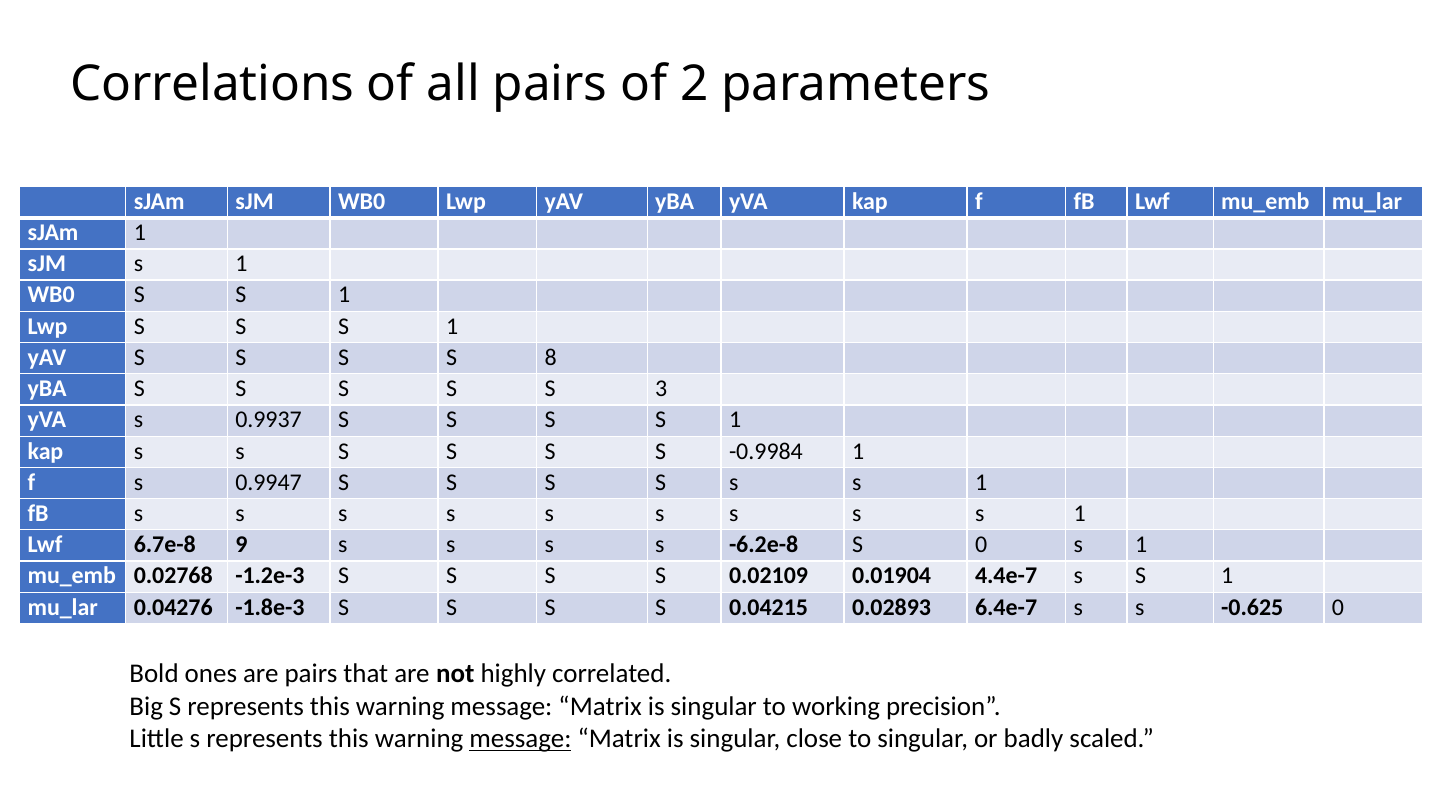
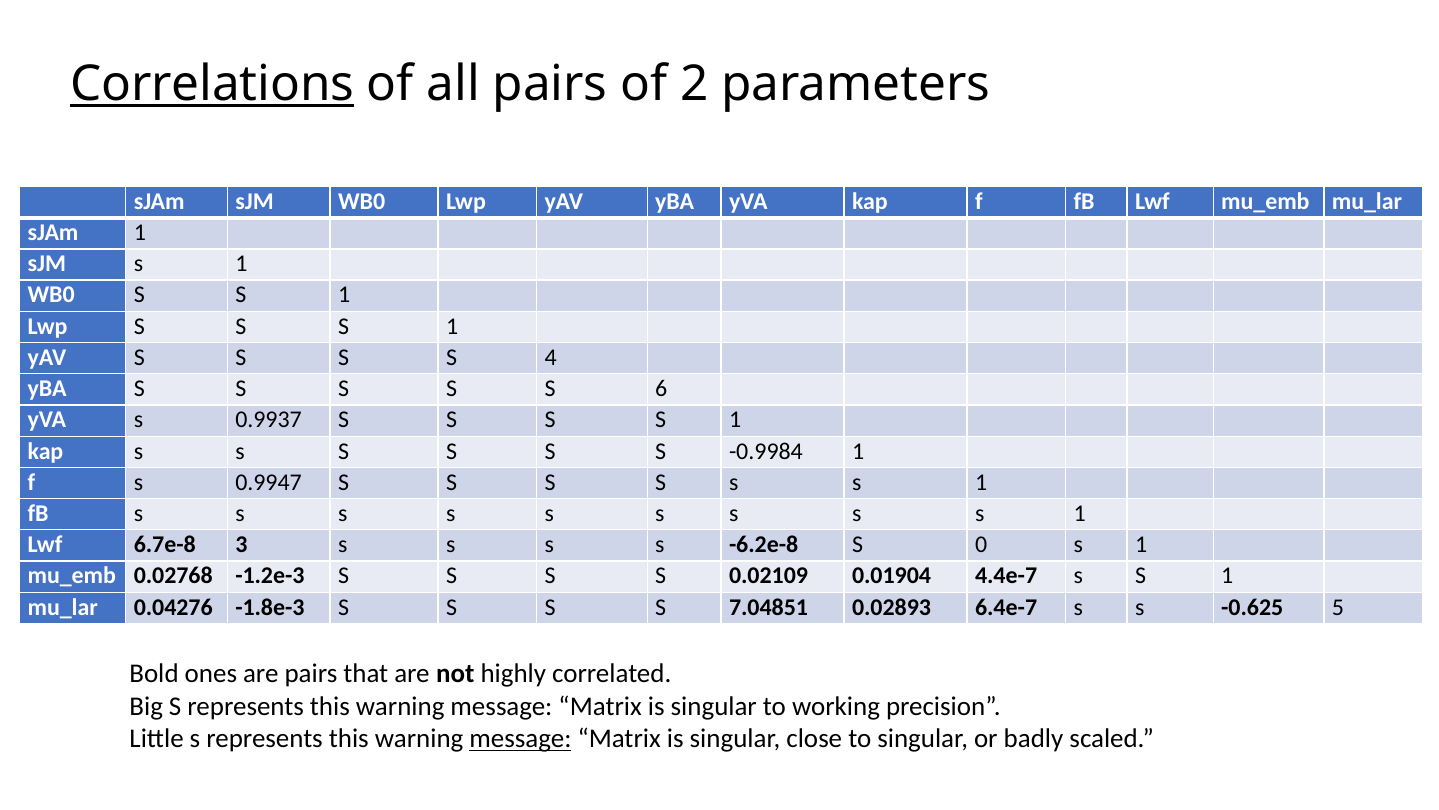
Correlations underline: none -> present (212, 84)
8: 8 -> 4 (551, 357)
3: 3 -> 6 (661, 388)
9: 9 -> 3 (241, 544)
0.04215: 0.04215 -> 7.04851 (769, 607)
-0.625 0: 0 -> 5 (1338, 607)
